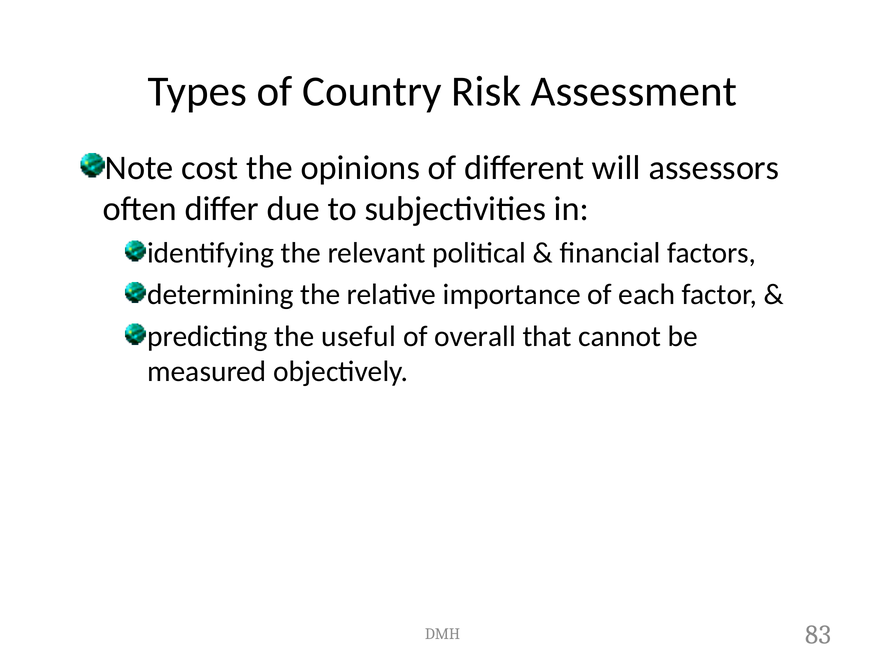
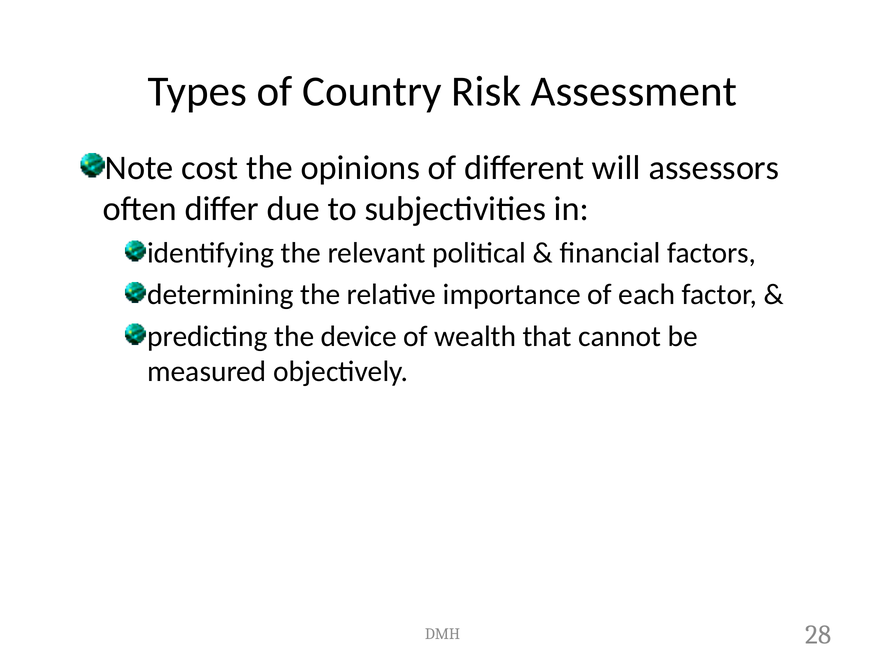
useful: useful -> device (359, 336)
overall: overall -> wealth (475, 336)
83: 83 -> 28 (818, 635)
